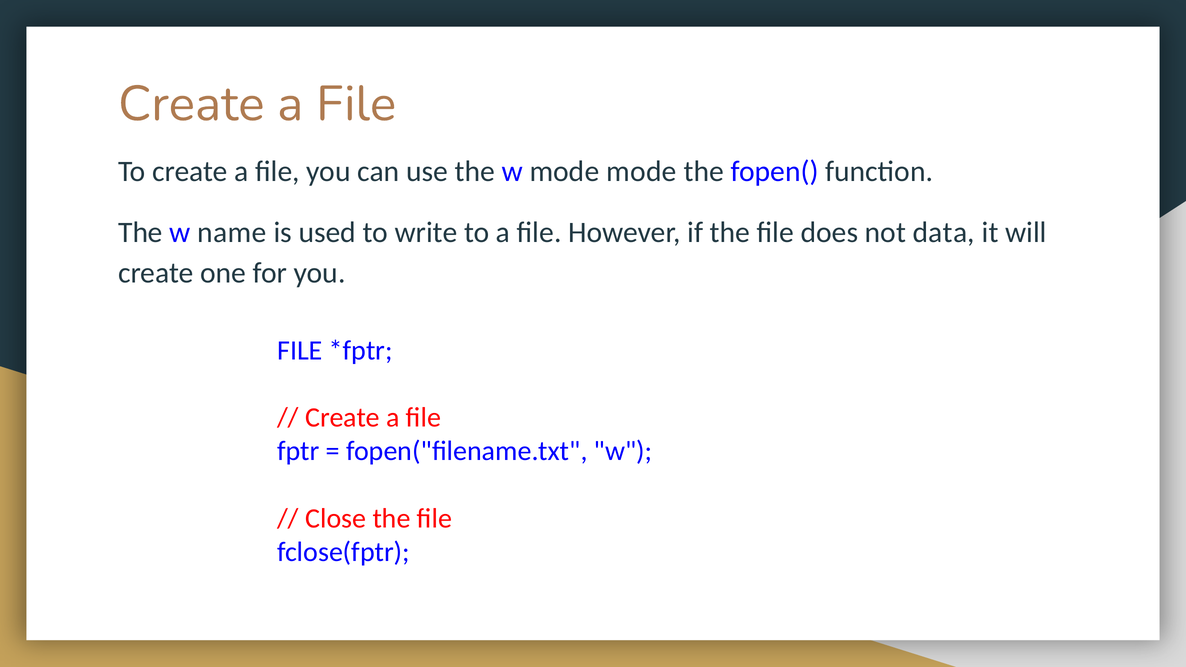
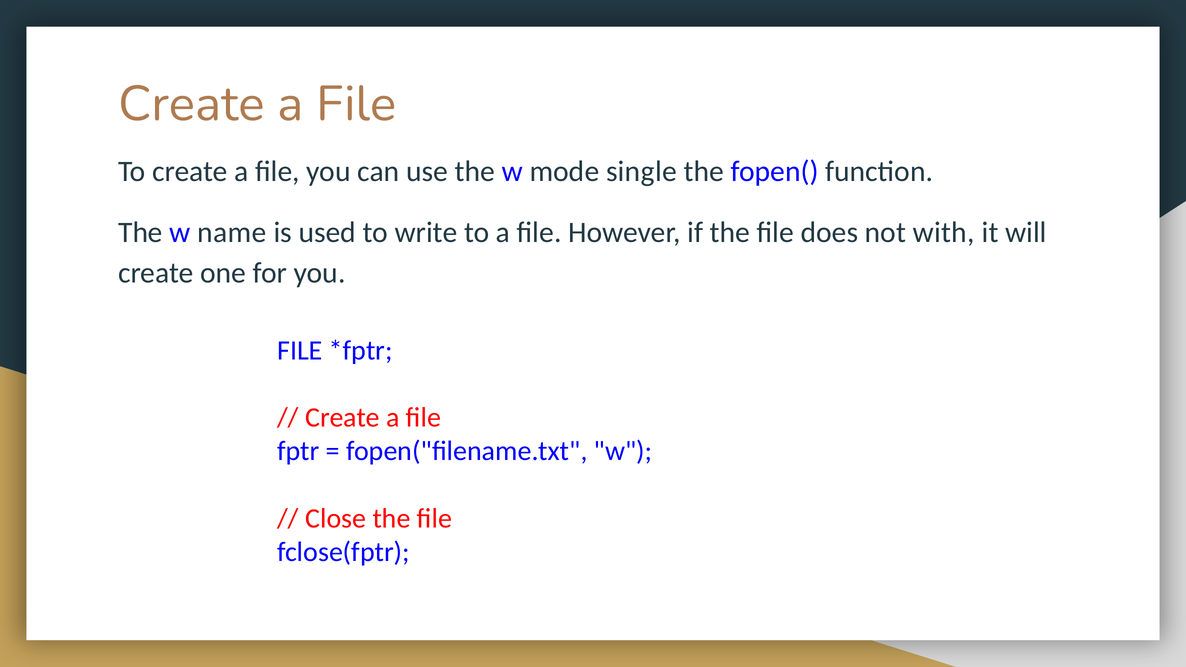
mode mode: mode -> single (641, 172)
data: data -> with (944, 232)
